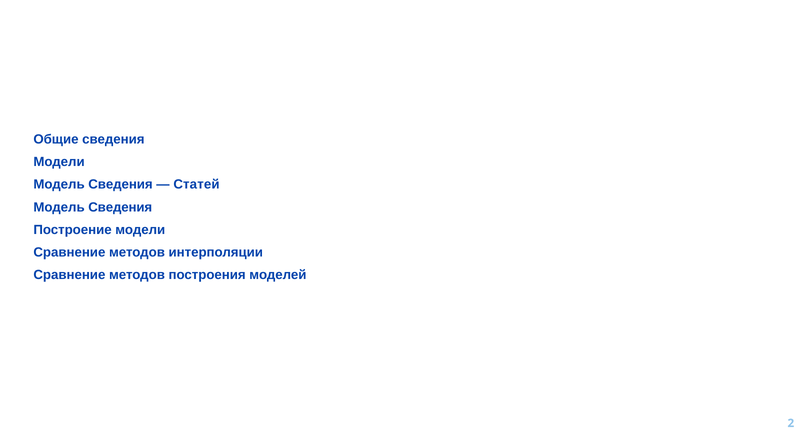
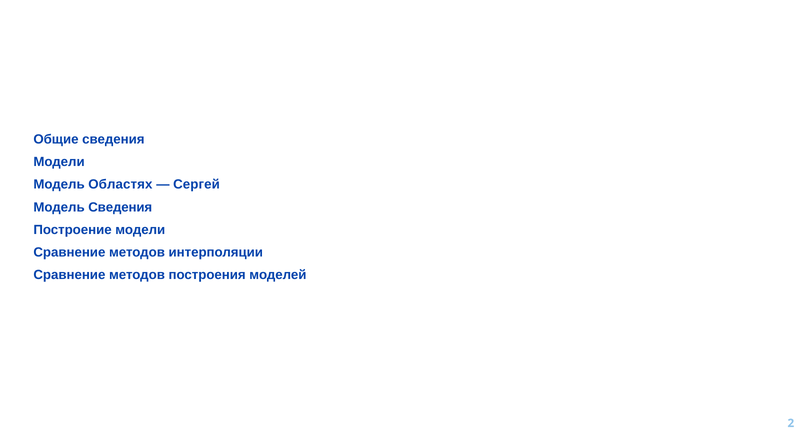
Сведения: Сведения -> Областях (120, 185)
Статей: Статей -> Сергей (196, 185)
